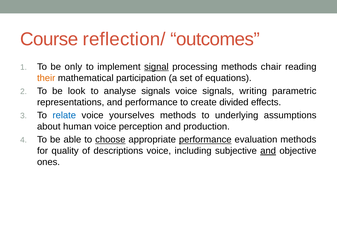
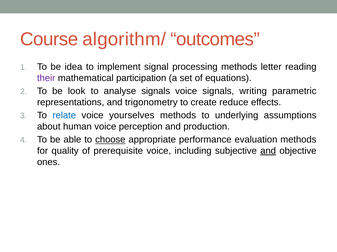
reflection/: reflection/ -> algorithm/ (124, 39)
only: only -> idea (73, 67)
signal underline: present -> none (156, 67)
chair: chair -> letter (271, 67)
their colour: orange -> purple (46, 78)
and performance: performance -> trigonometry (151, 103)
divided: divided -> reduce (234, 103)
performance underline: present -> none (205, 140)
descriptions: descriptions -> prerequisite (118, 151)
